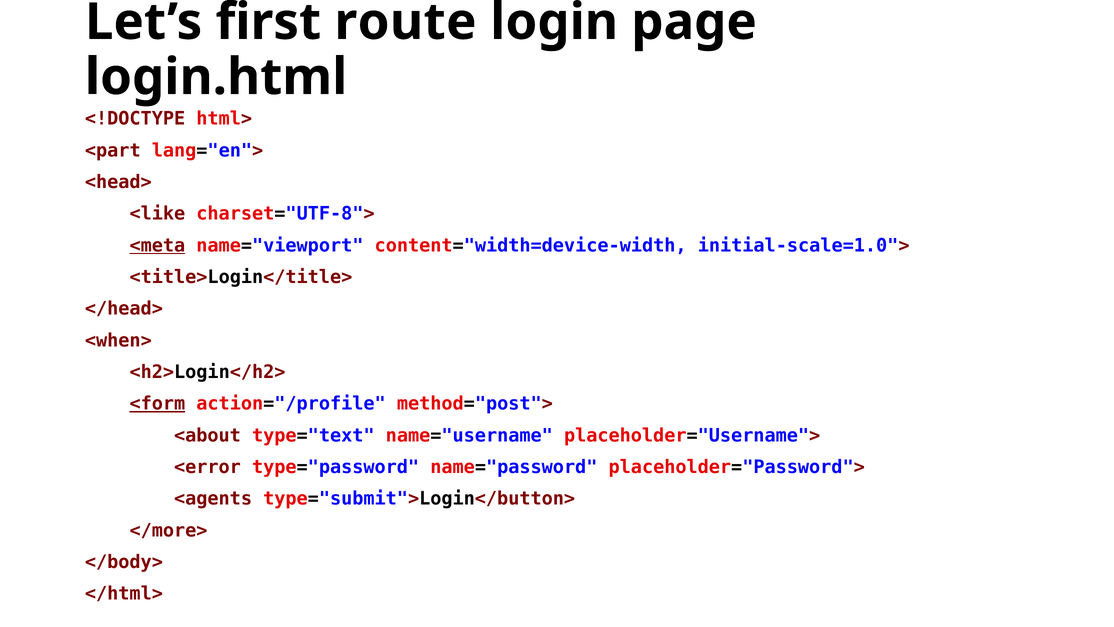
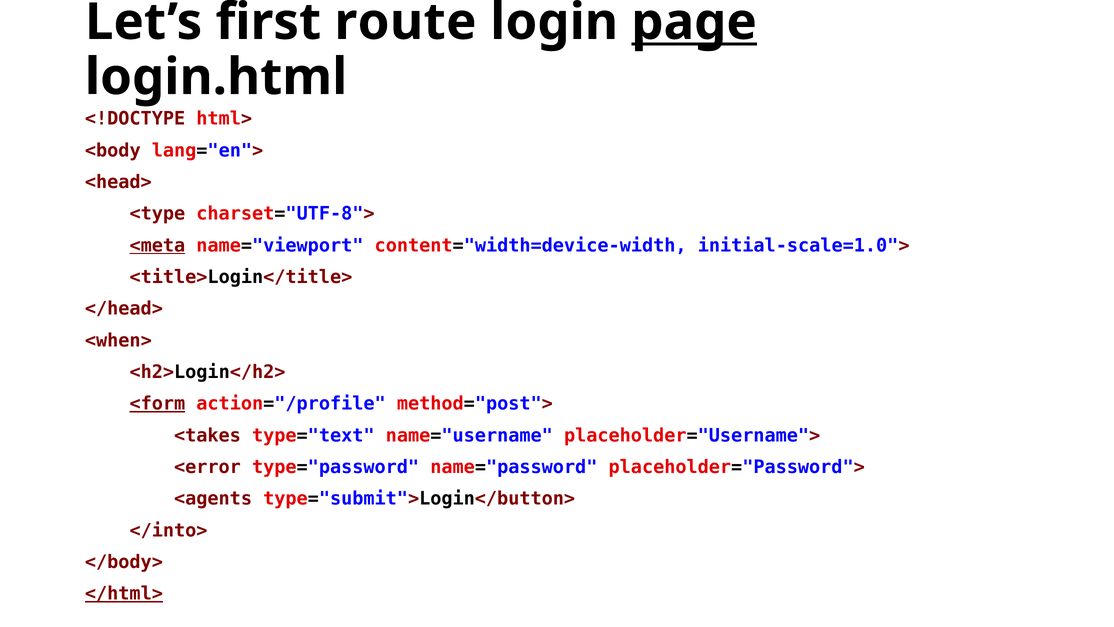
page underline: none -> present (694, 22)
<part: <part -> <body (113, 150)
<like: <like -> <type (157, 214)
<about: <about -> <takes (207, 435)
</more>: </more> -> </into> (169, 530)
</html> underline: none -> present (124, 593)
